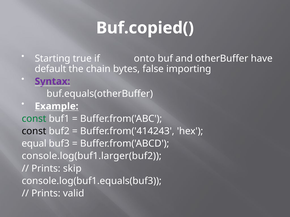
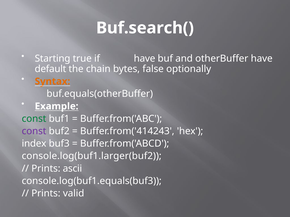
Buf.copied(: Buf.copied( -> Buf.search( (145, 28)
if onto: onto -> have (145, 59)
importing: importing -> optionally (189, 69)
Syntax colour: purple -> orange (52, 82)
const colour: black -> purple (34, 131)
equal: equal -> index (34, 144)
skip: skip -> ascii (72, 169)
